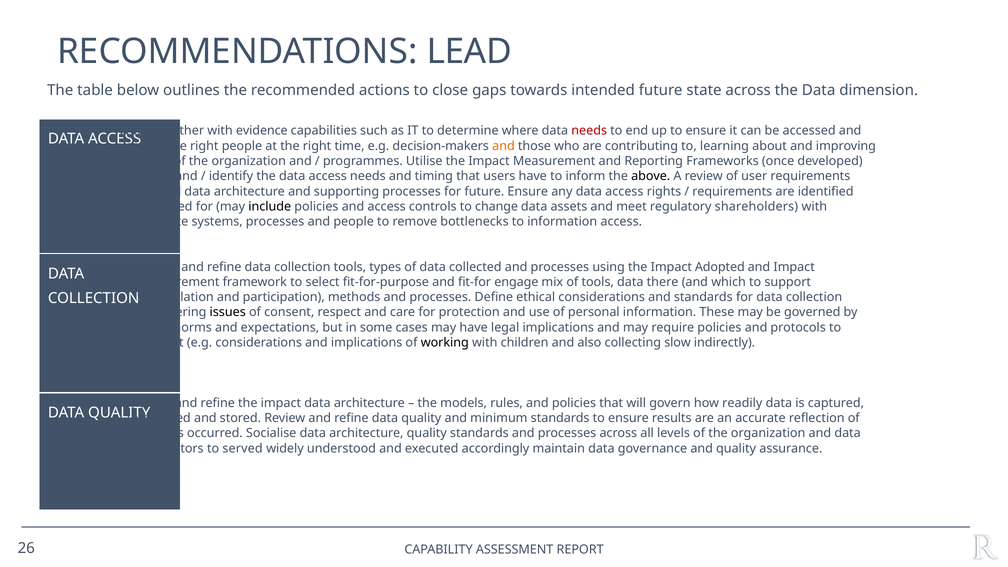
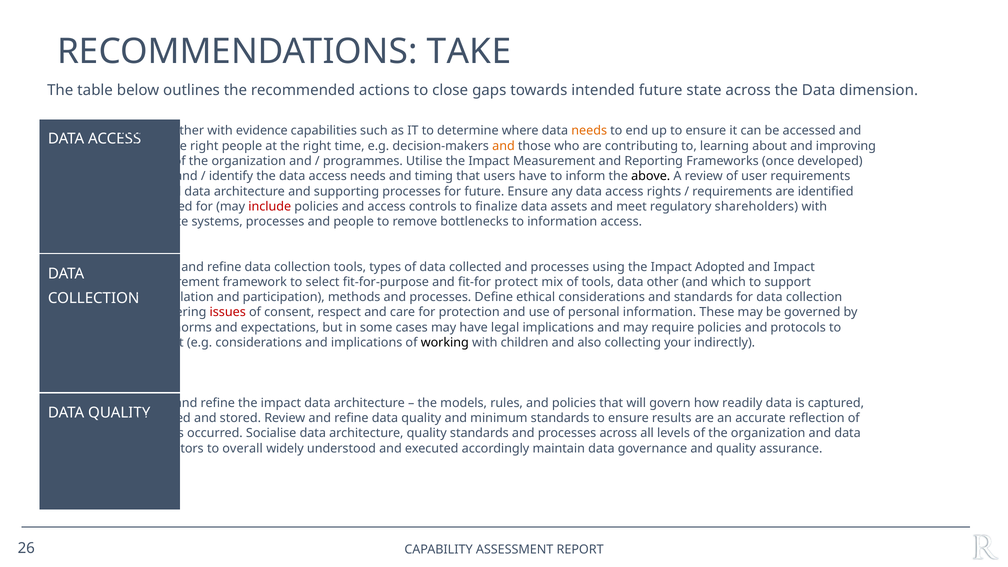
LEAD: LEAD -> TAKE (469, 51)
needs colour: red -> orange (589, 131)
include colour: black -> red (270, 207)
change: change -> finalize (496, 207)
engage: engage -> protect (516, 282)
there: there -> other (663, 282)
issues colour: black -> red (228, 312)
slow: slow -> your (678, 343)
served: served -> overall (243, 448)
